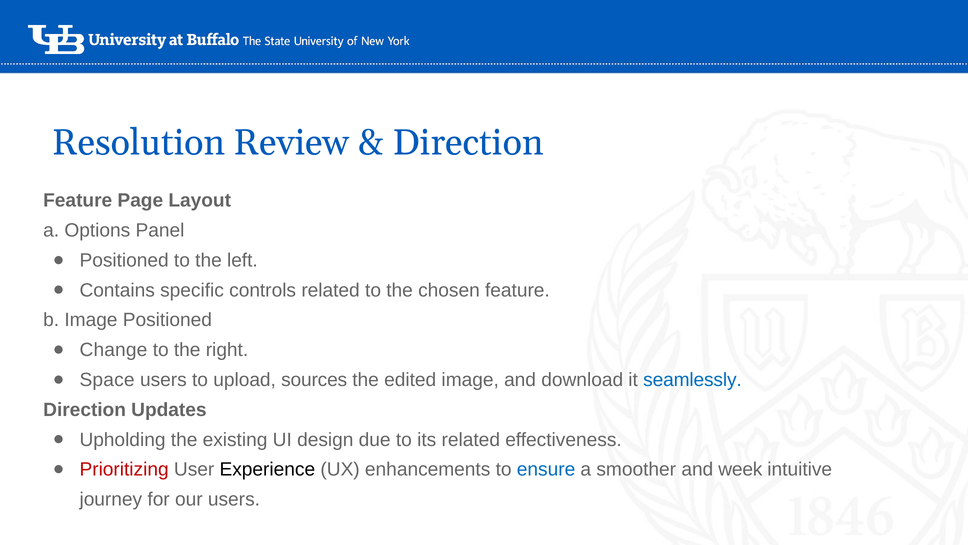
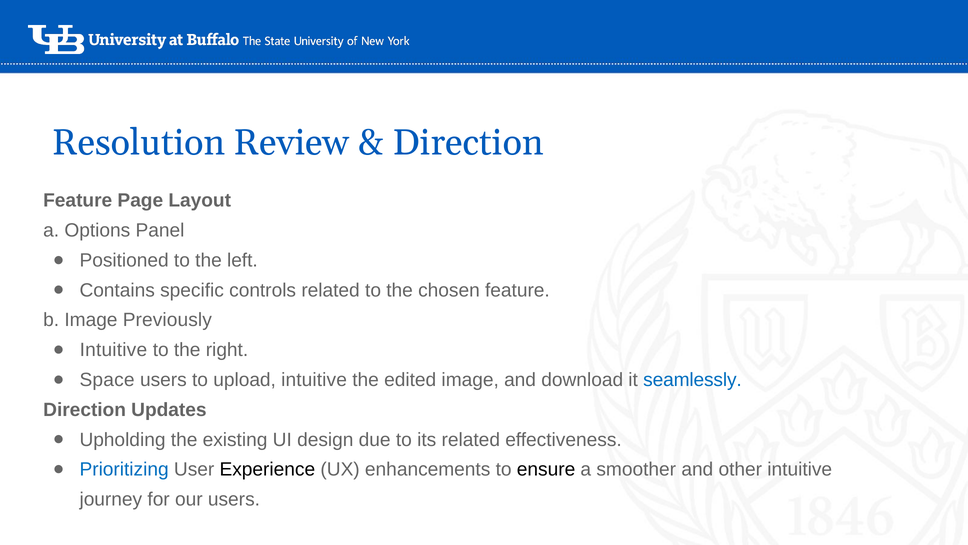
Image Positioned: Positioned -> Previously (167, 320)
Change: Change -> Intuitive (113, 350)
upload sources: sources -> intuitive (314, 380)
Prioritizing colour: red -> blue (124, 469)
ensure colour: blue -> black (546, 469)
week: week -> other (740, 469)
